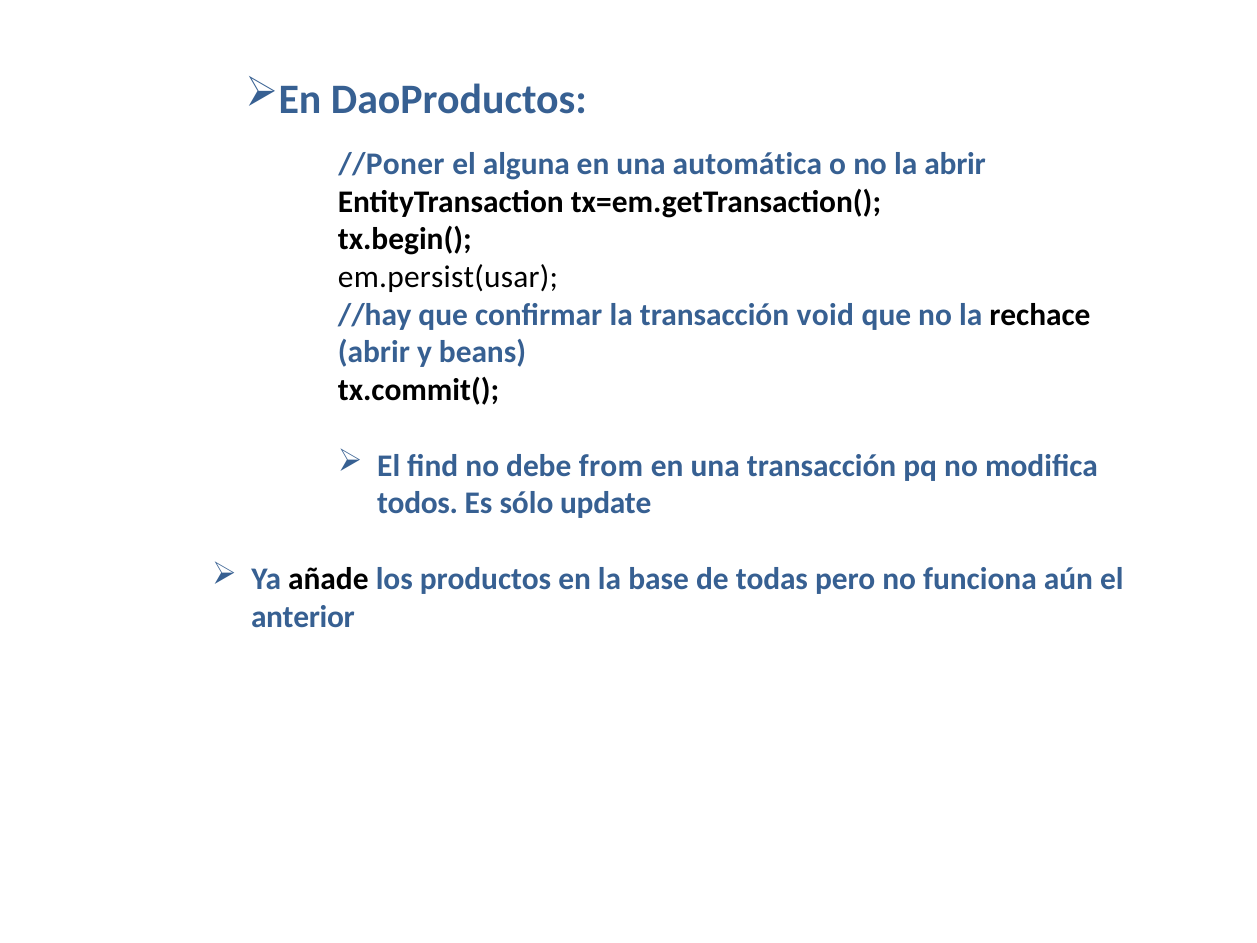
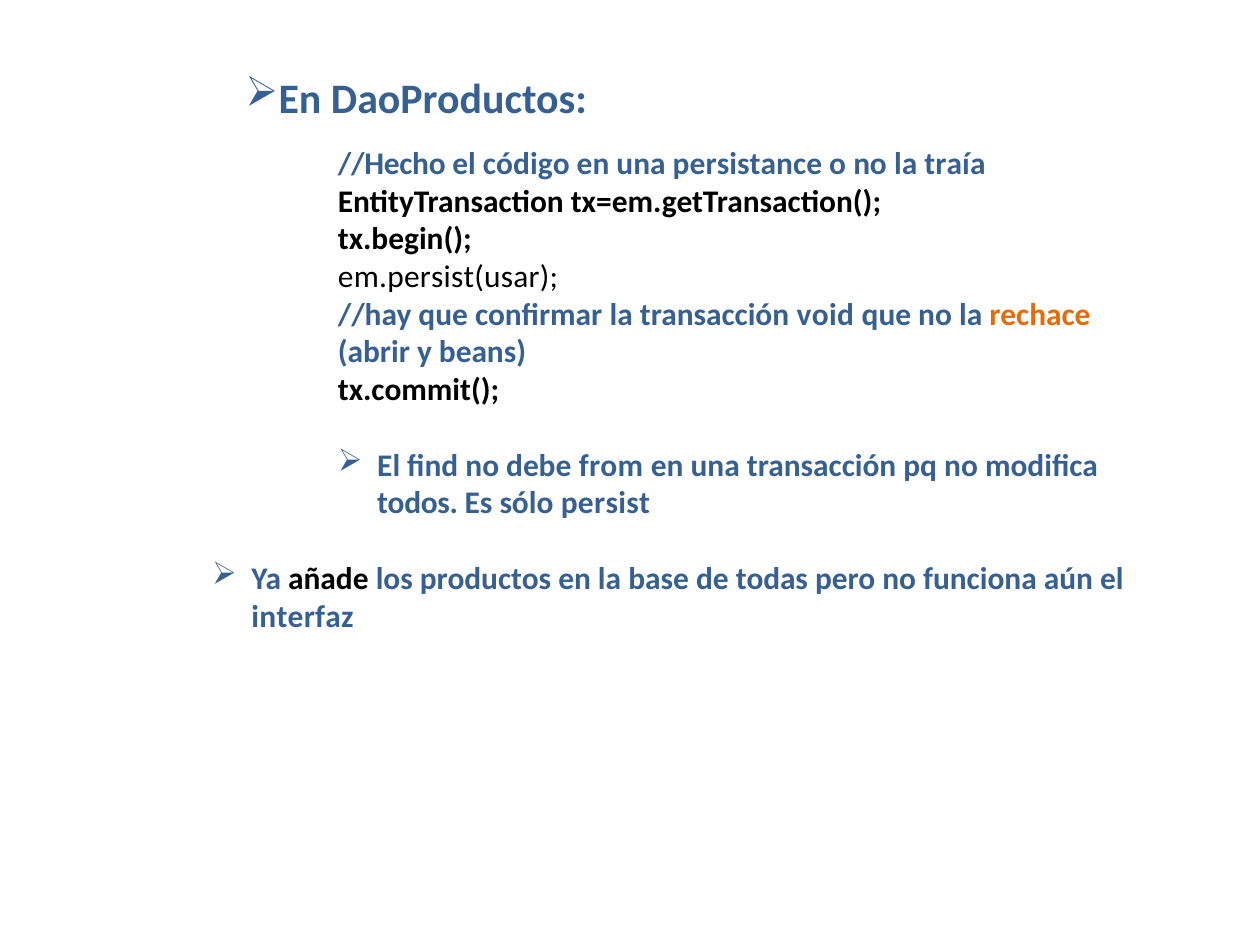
//Poner: //Poner -> //Hecho (392, 164)
alguna: alguna -> código (526, 164)
automática: automática -> persistance (747, 164)
la abrir: abrir -> traía (955, 164)
rechace colour: black -> orange (1040, 315)
update: update -> persist (605, 503)
anterior: anterior -> interfaz (303, 616)
